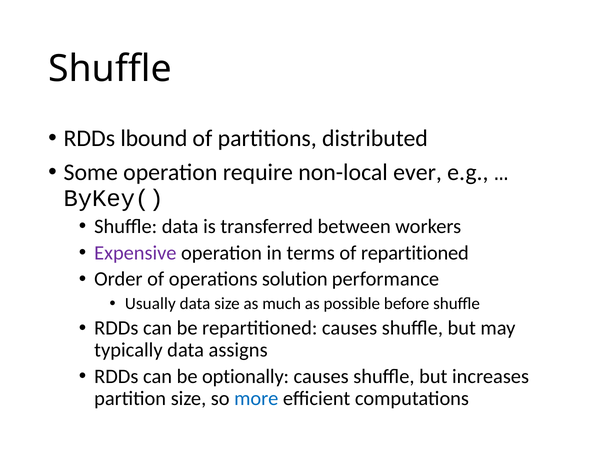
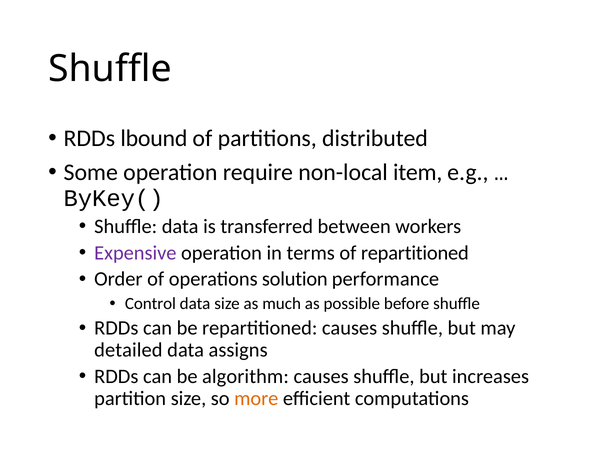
ever: ever -> item (418, 172)
Usually: Usually -> Control (150, 303)
typically: typically -> detailed (128, 350)
optionally: optionally -> algorithm (245, 376)
more colour: blue -> orange (256, 398)
